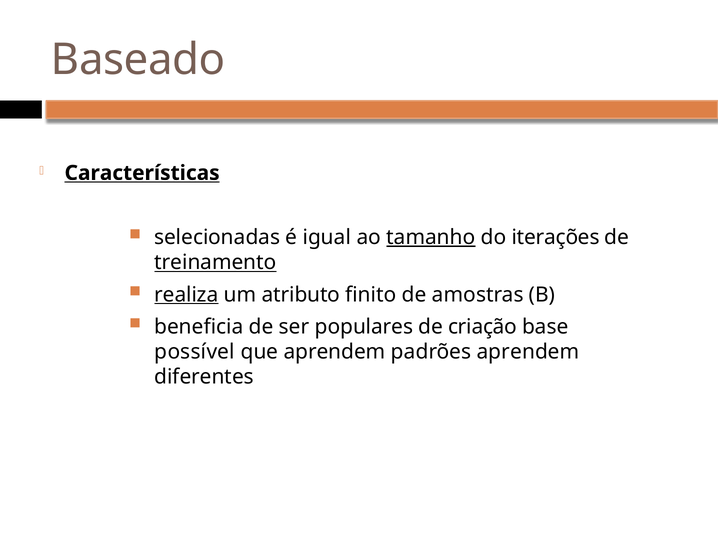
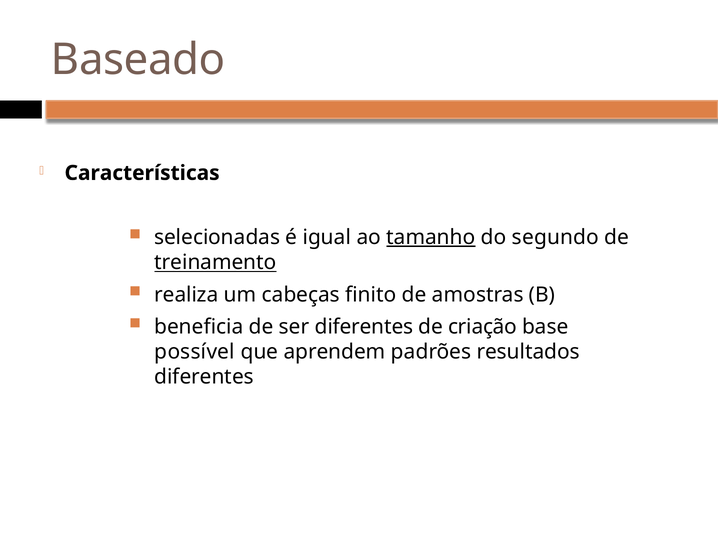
Características underline: present -> none (142, 173)
iterações: iterações -> segundo (555, 237)
realiza underline: present -> none (186, 294)
atributo: atributo -> cabeças (301, 294)
ser populares: populares -> diferentes (364, 326)
padrões aprendem: aprendem -> resultados (528, 352)
